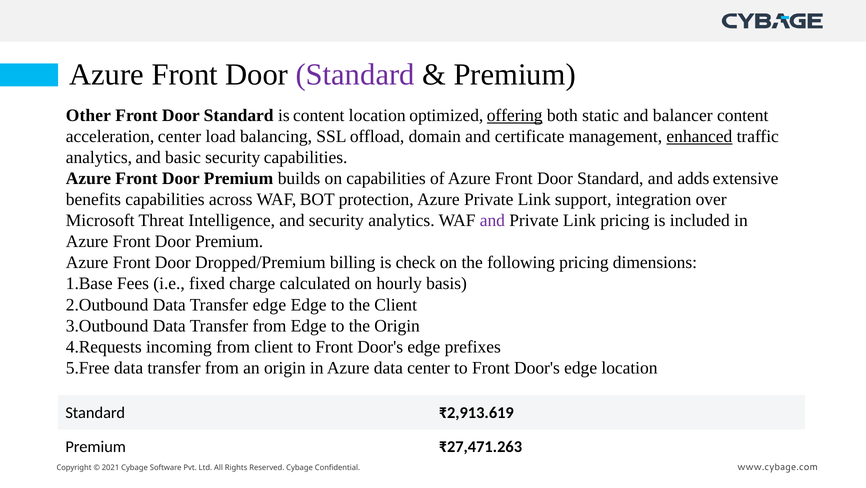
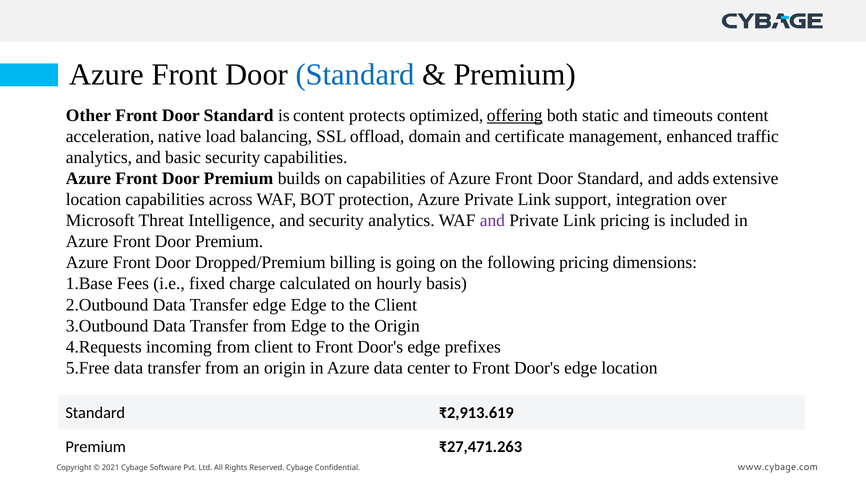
Standard colour: purple -> blue (355, 75)
content location: location -> protects (377, 115)
balancer: balancer -> timeouts (683, 115)
acceleration center: center -> native (179, 136)
enhanced underline: present -> none (699, 136)
benefits: benefits -> location (93, 199)
check: check -> going (416, 262)
